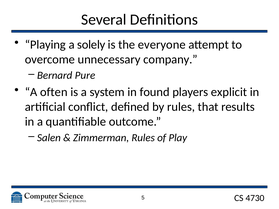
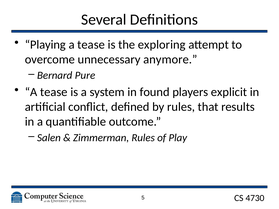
Playing a solely: solely -> tease (91, 45)
everyone: everyone -> exploring (162, 45)
company: company -> anymore (170, 59)
often: often -> tease (54, 92)
